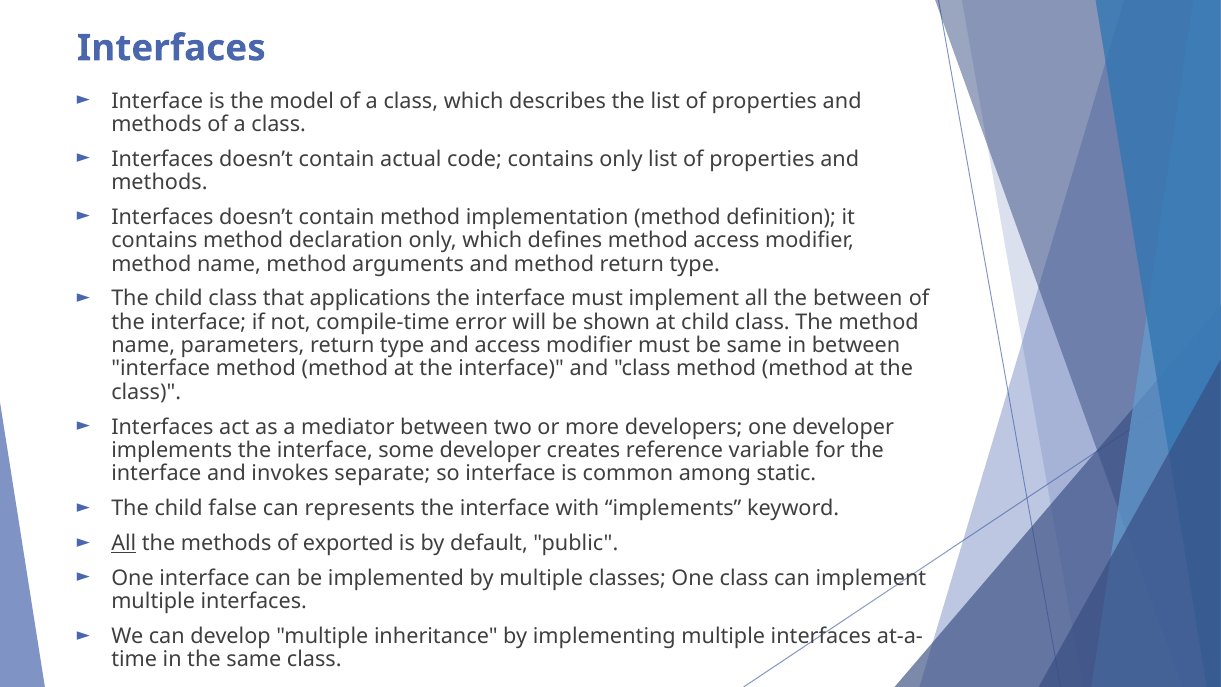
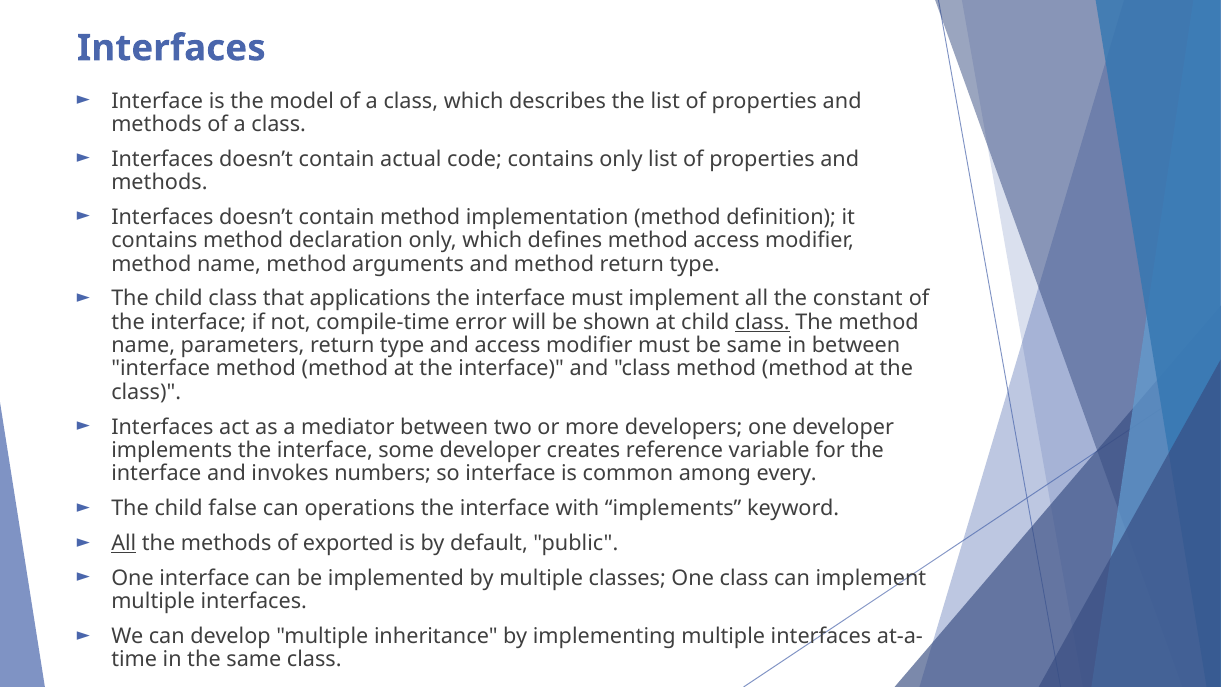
the between: between -> constant (858, 299)
class underline: none -> present (762, 322)
separate: separate -> numbers (383, 474)
static: static -> every (787, 474)
represents: represents -> operations (360, 508)
